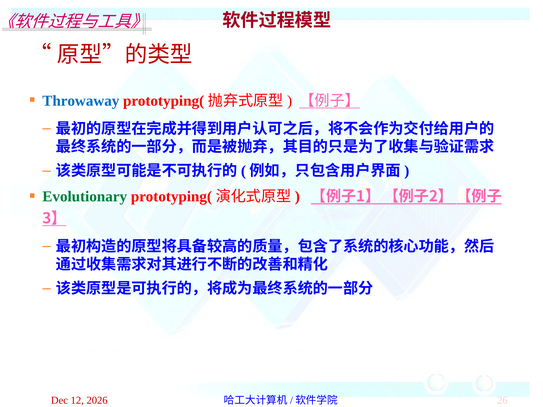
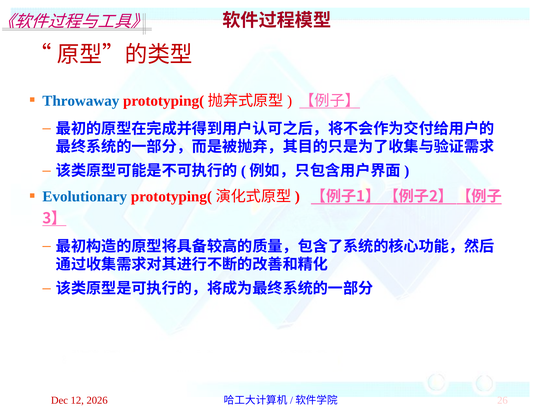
Evolutionary colour: green -> blue (85, 197)
